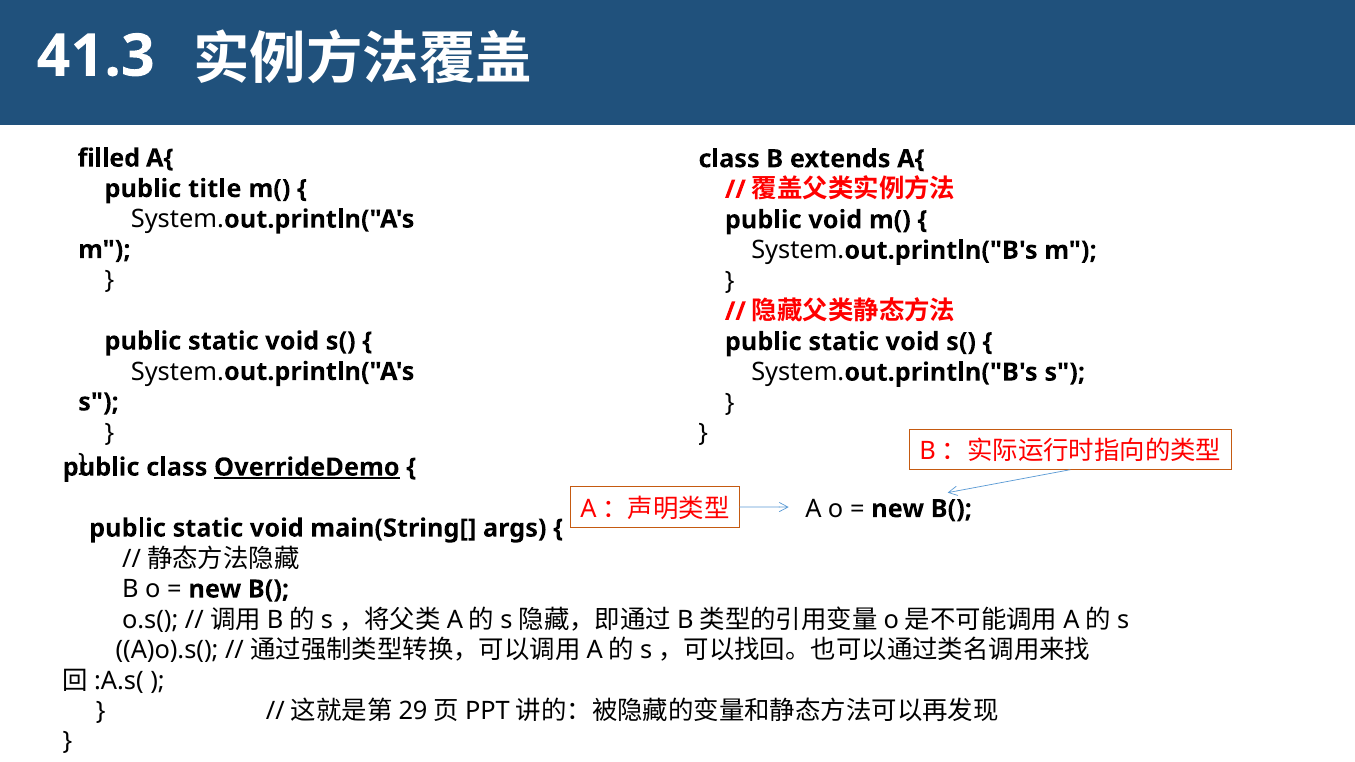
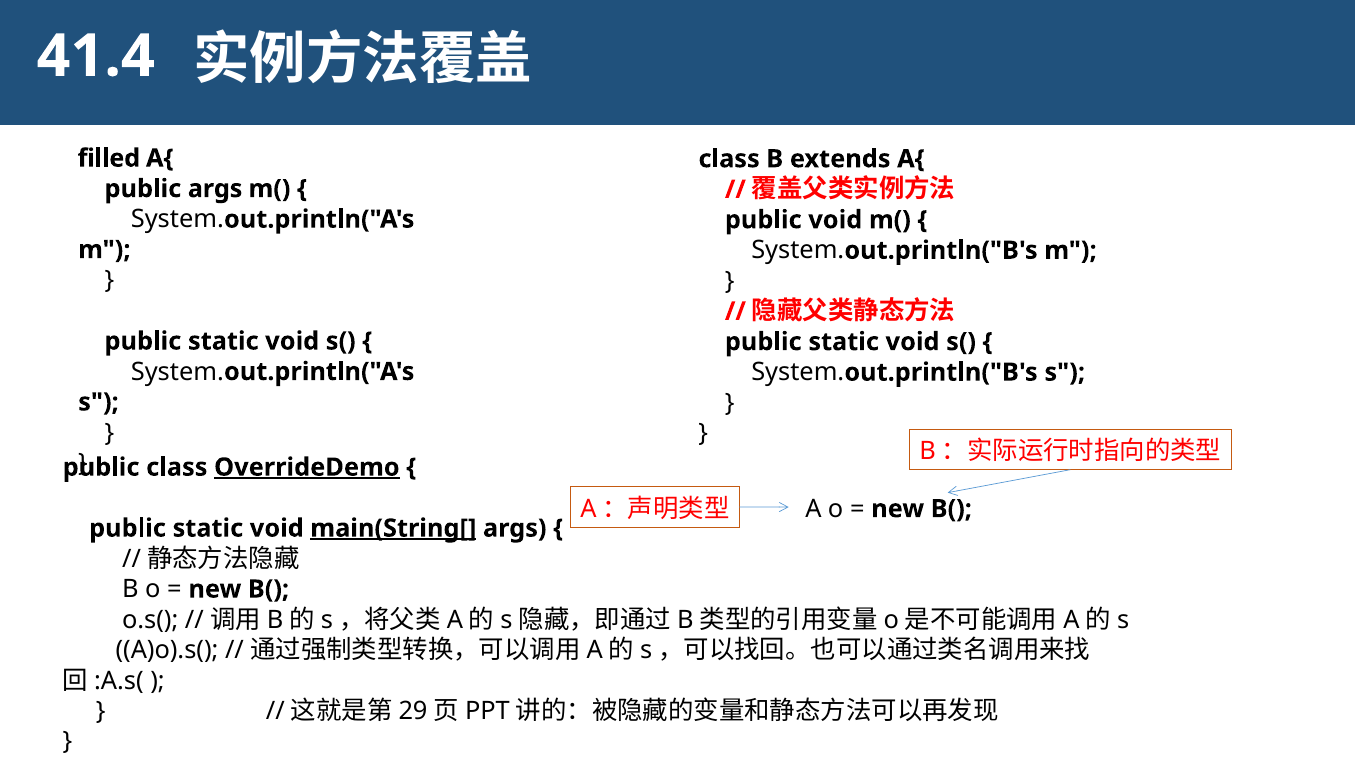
41.3: 41.3 -> 41.4 (96, 56)
public title: title -> args (215, 189)
main(String[ underline: none -> present (393, 528)
